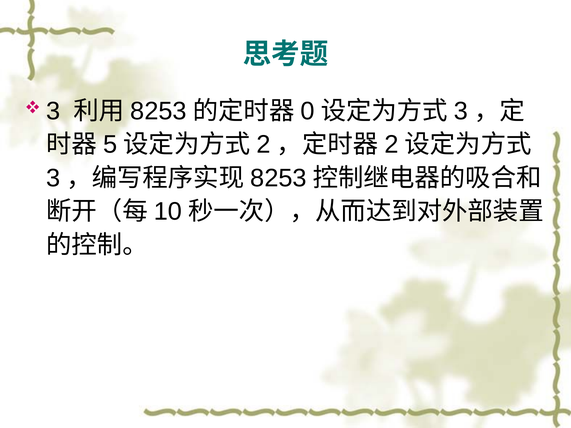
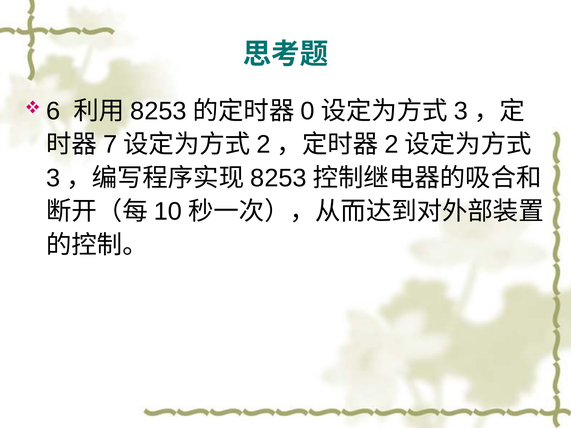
3: 3 -> 6 (53, 111)
5: 5 -> 7 (110, 145)
